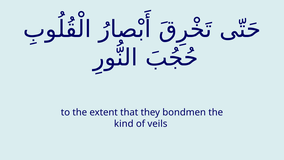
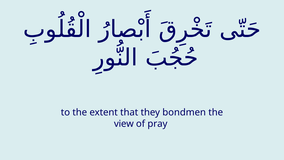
kind: kind -> view (124, 123)
veils: veils -> pray (157, 123)
